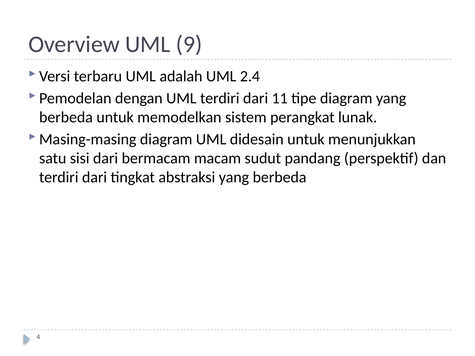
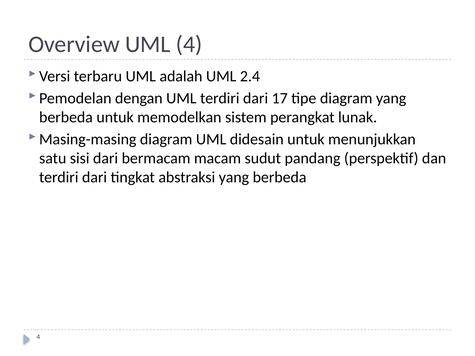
UML 9: 9 -> 4 (189, 44)
11: 11 -> 17 (280, 98)
